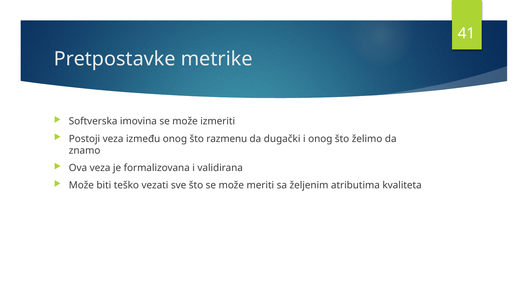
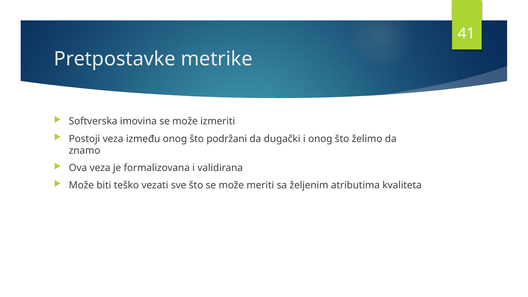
razmenu: razmenu -> podržani (227, 139)
